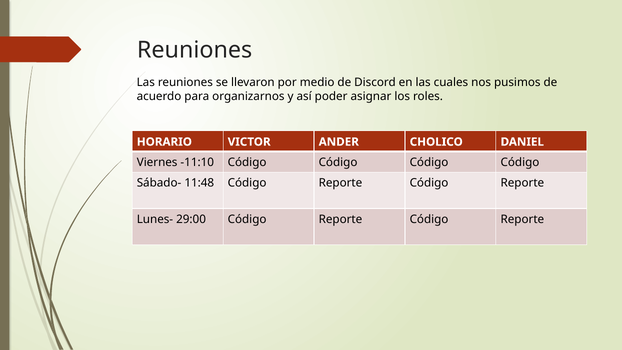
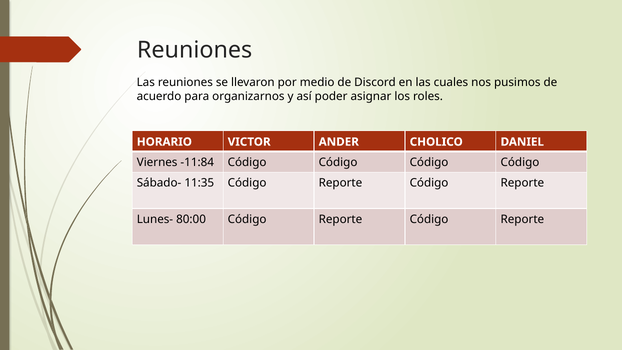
-11:10: -11:10 -> -11:84 (197, 162)
11:48: 11:48 -> 11:35 (199, 183)
29:00: 29:00 -> 80:00 (191, 219)
